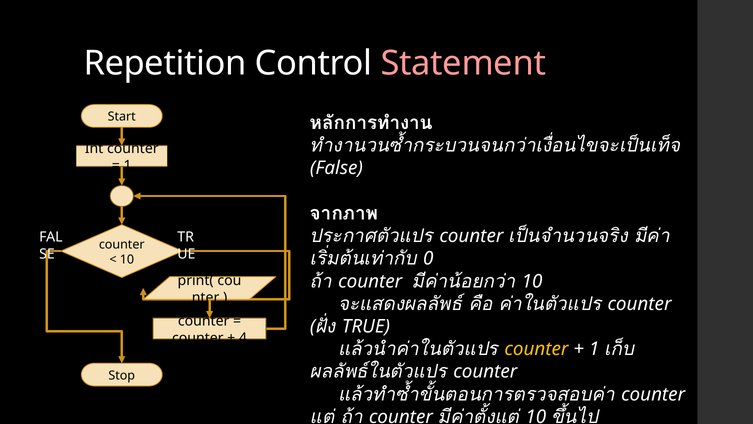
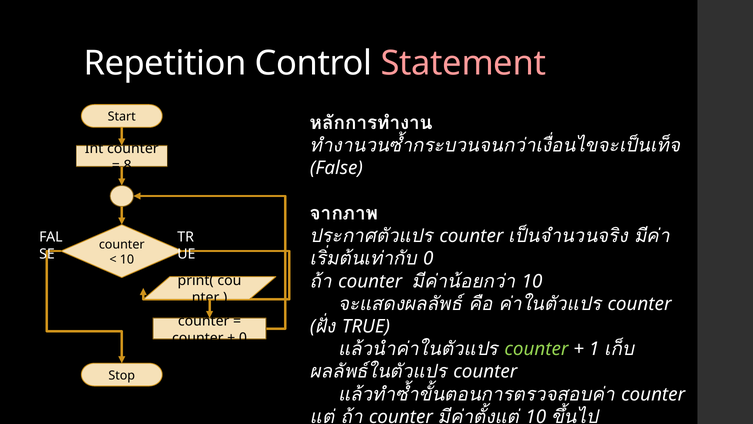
1: 1 -> 8 (128, 165)
4: 4 -> 0 (243, 338)
counter colour: yellow -> light green (536, 349)
